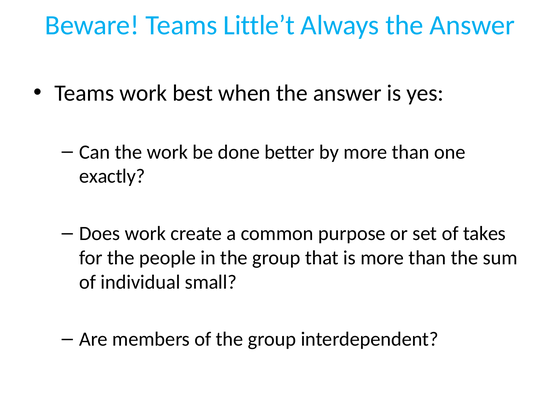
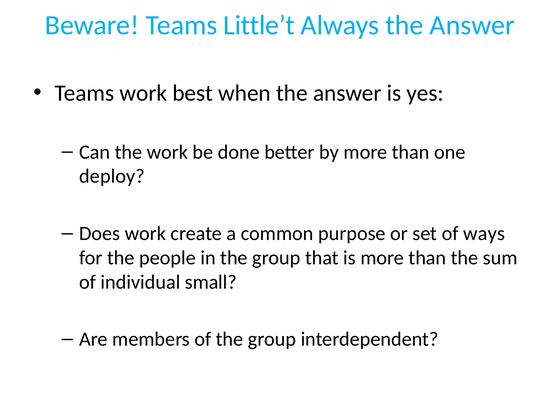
exactly: exactly -> deploy (112, 176)
takes: takes -> ways (484, 234)
